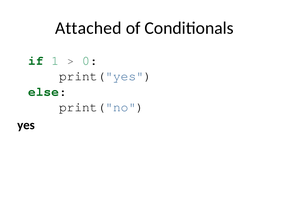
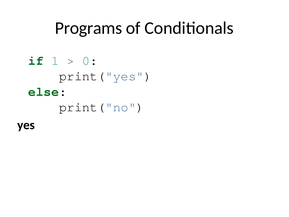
Attached: Attached -> Programs (89, 28)
